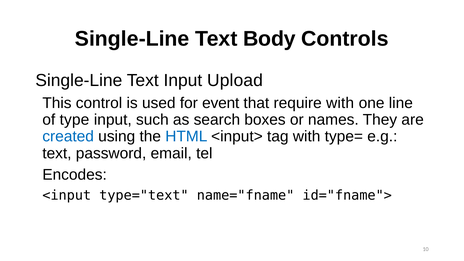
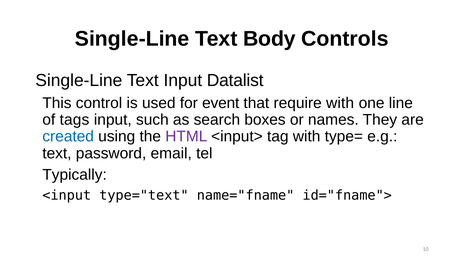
Upload: Upload -> Datalist (235, 81)
type: type -> tags (74, 120)
HTML colour: blue -> purple (186, 137)
Encodes: Encodes -> Typically (75, 175)
